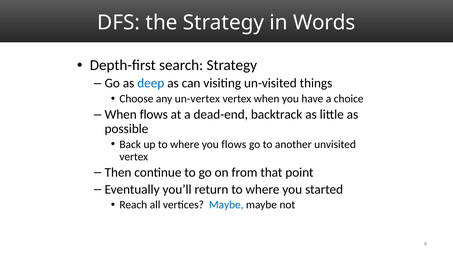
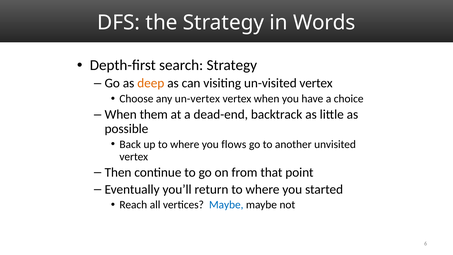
deep colour: blue -> orange (151, 83)
un-visited things: things -> vertex (316, 83)
When flows: flows -> them (154, 114)
